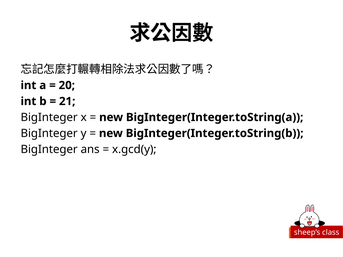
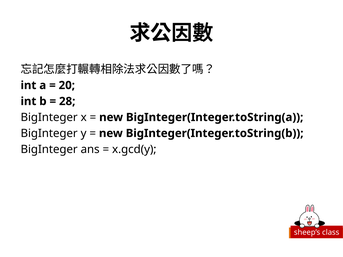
21: 21 -> 28 (67, 101)
